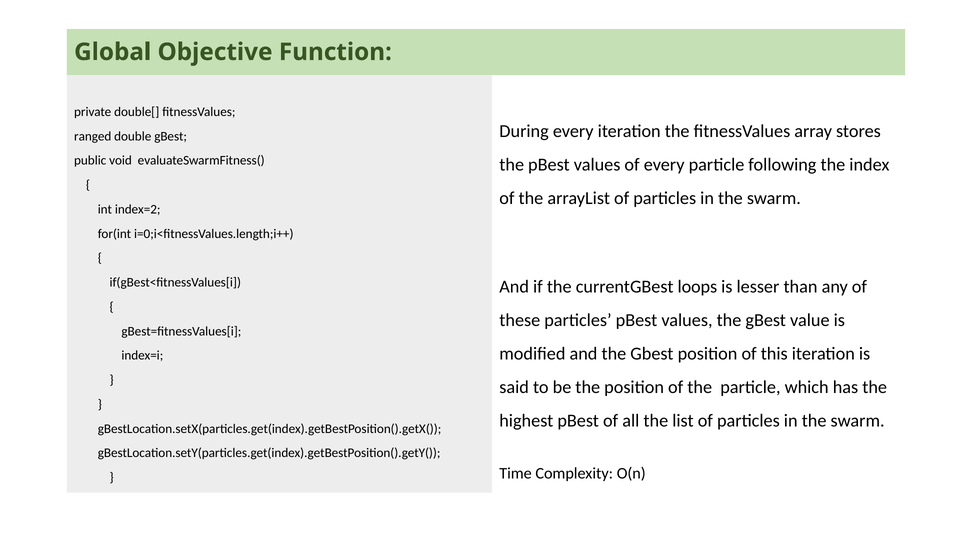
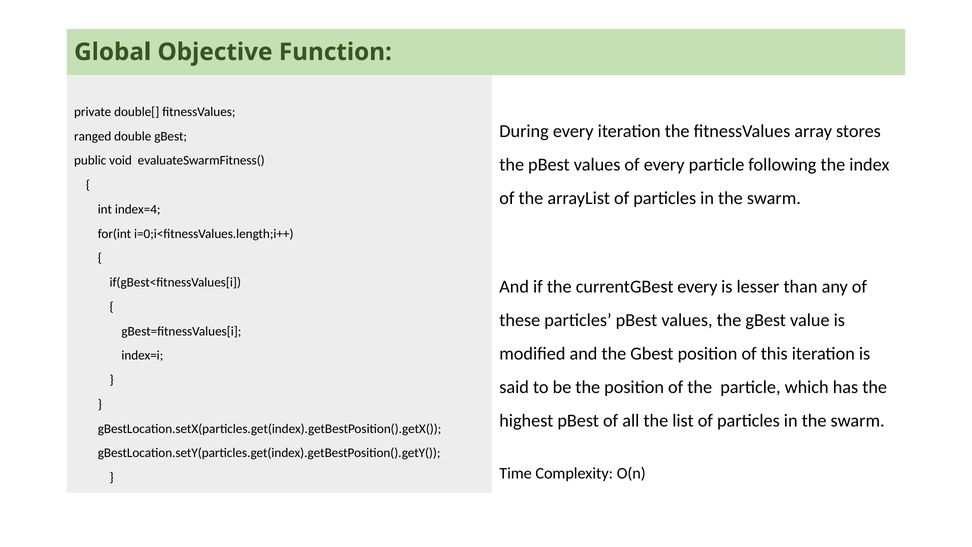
index=2: index=2 -> index=4 (138, 209)
currentGBest loops: loops -> every (697, 287)
